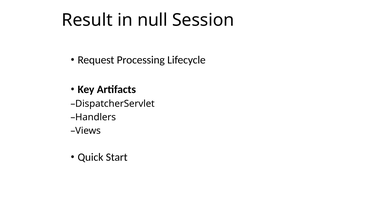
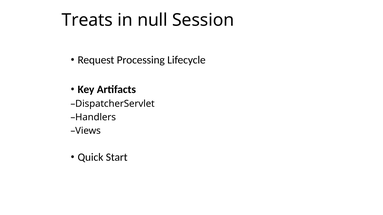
Result: Result -> Treats (87, 20)
